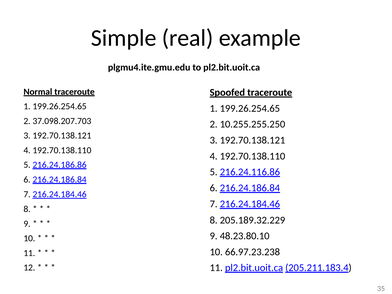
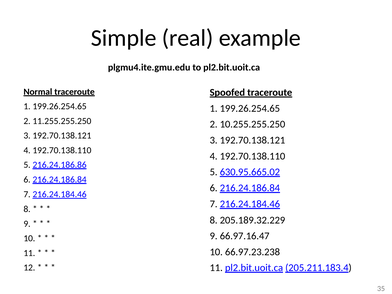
37.098.207.703: 37.098.207.703 -> 11.255.255.250 (62, 121)
216.24.116.86: 216.24.116.86 -> 630.95.665.02 (250, 172)
48.23.80.10: 48.23.80.10 -> 66.97.16.47 (245, 236)
